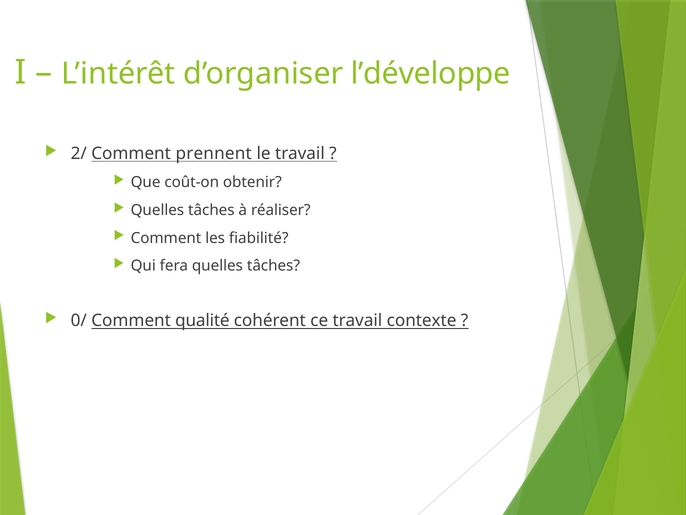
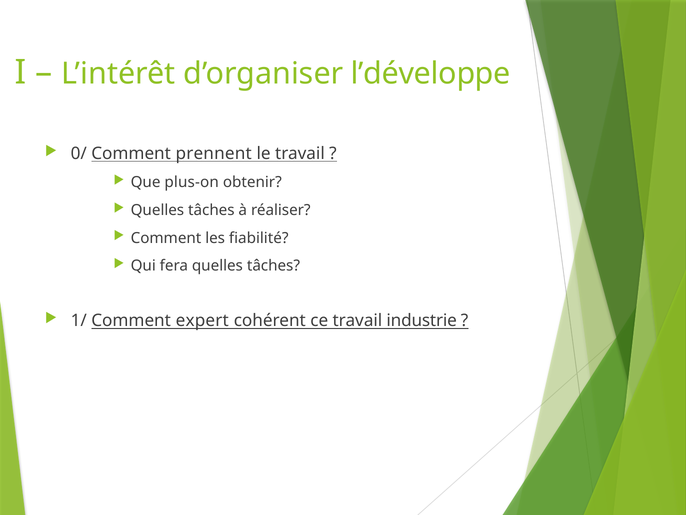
2/: 2/ -> 0/ (79, 153)
coût-on: coût-on -> plus-on (192, 182)
0/: 0/ -> 1/ (79, 320)
qualité: qualité -> expert (202, 320)
contexte: contexte -> industrie (422, 320)
